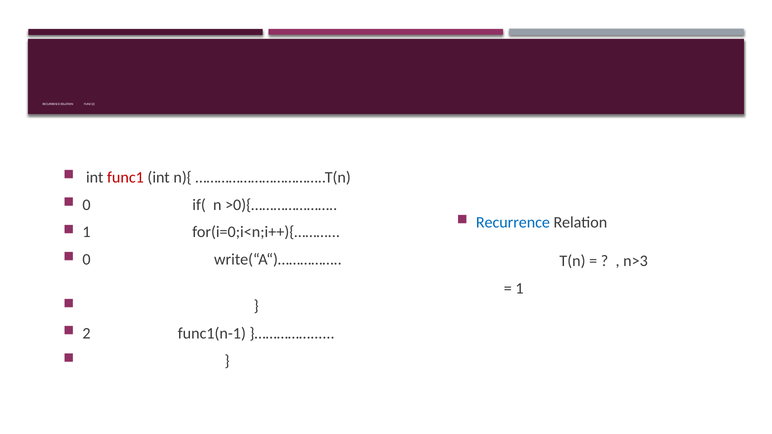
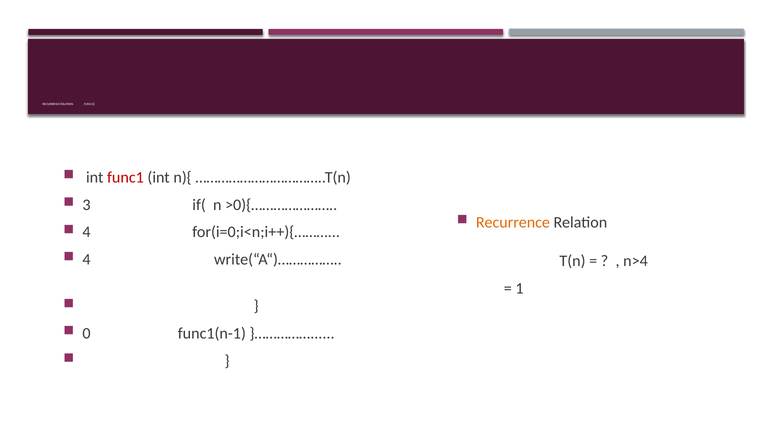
0: 0 -> 3 (87, 205)
Recurrence colour: blue -> orange (513, 223)
1: 1 -> 4 (87, 232)
0: 0 -> 4 (87, 260)
n>3: n>3 -> n>4 (635, 261)
2: 2 -> 0 (87, 334)
